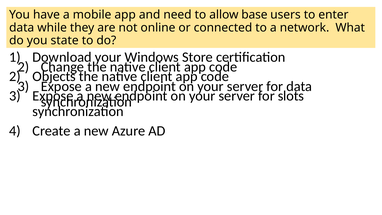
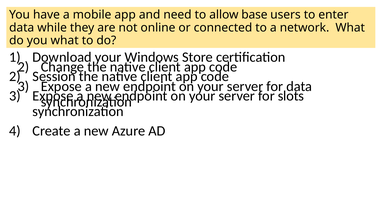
you state: state -> what (65, 40)
Objects: Objects -> Session (54, 76)
